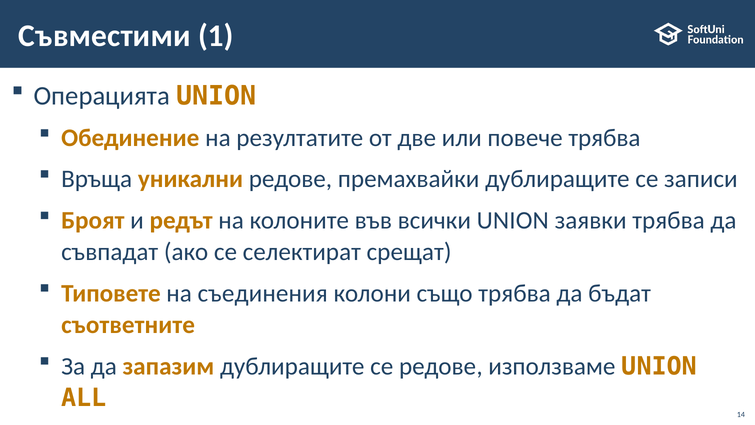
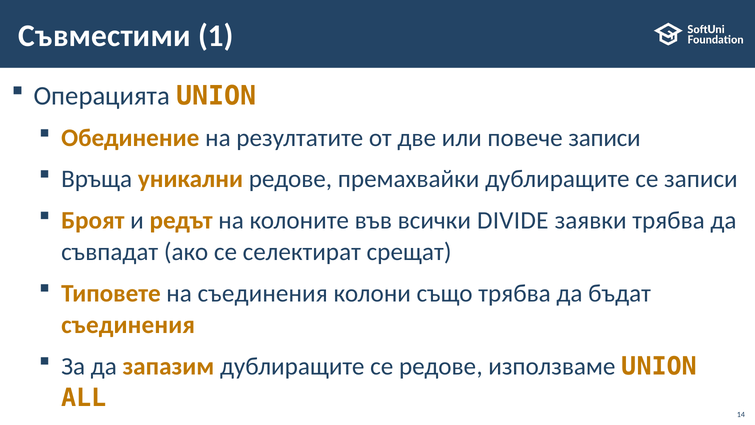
повече трябва: трябва -> записи (605, 138)
всички UNION: UNION -> DIVIDE (513, 220)
съответните: съответните -> съединения (128, 325)
